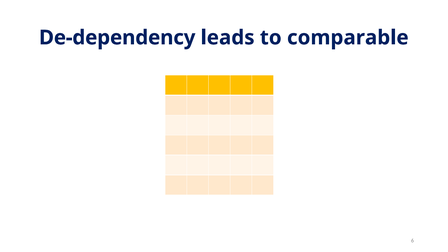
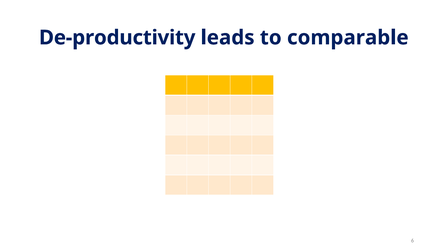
De-dependency: De-dependency -> De-productivity (117, 38)
